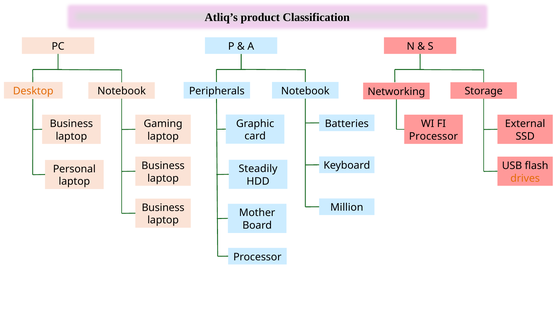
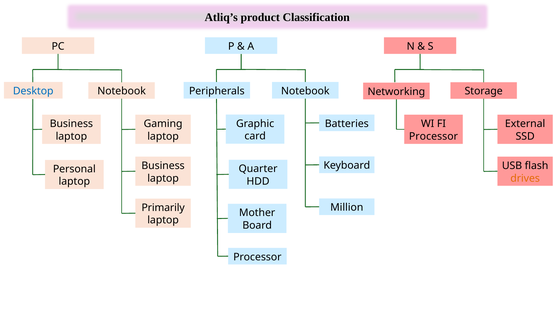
Desktop colour: orange -> blue (33, 91)
Steadily: Steadily -> Quarter (258, 169)
Business: Business -> Primarily (163, 208)
